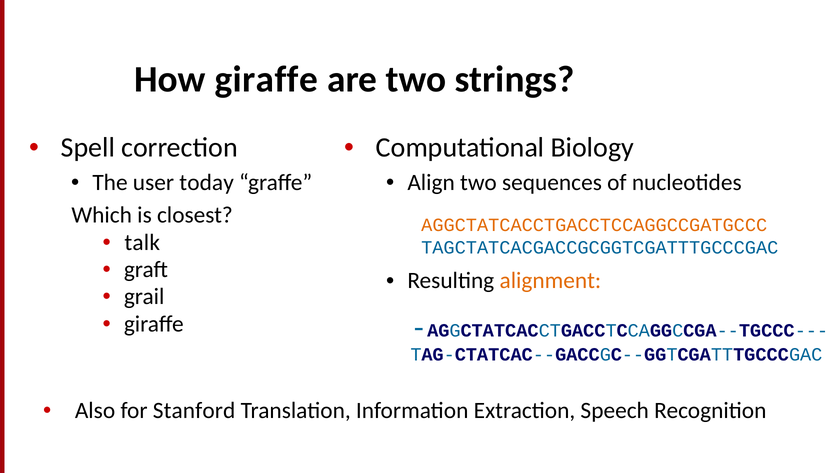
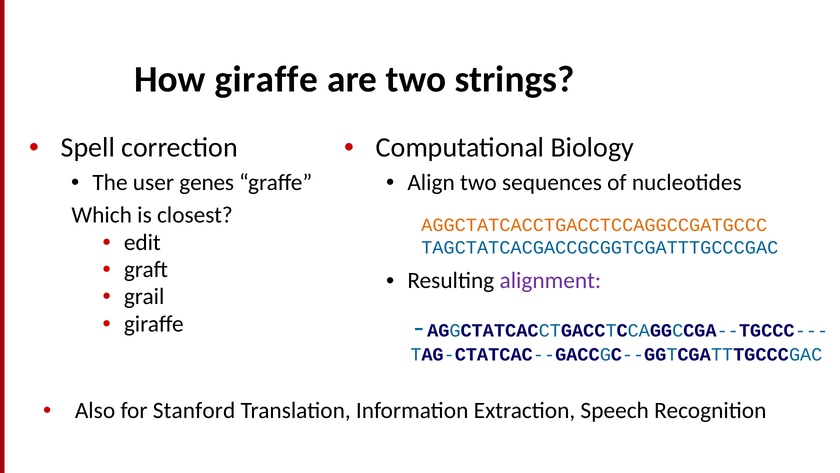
today: today -> genes (207, 182)
talk: talk -> edit (142, 242)
alignment colour: orange -> purple (550, 280)
